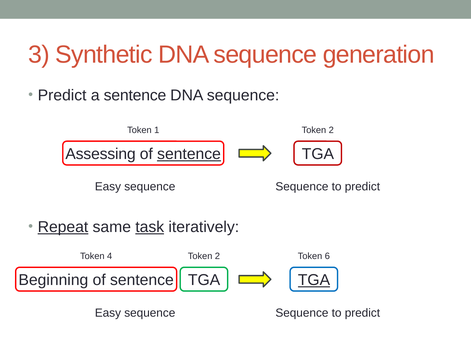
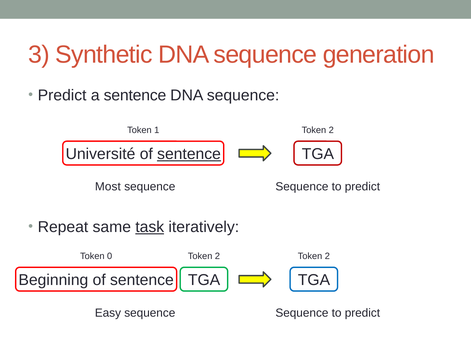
Assessing: Assessing -> Université (100, 154)
Easy: Easy -> Most (108, 187)
Repeat underline: present -> none (63, 227)
4: 4 -> 0 (110, 256)
6: 6 -> 2 (327, 256)
TGA underline: present -> none (314, 280)
